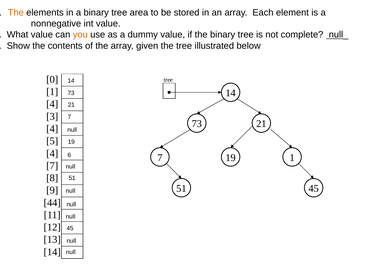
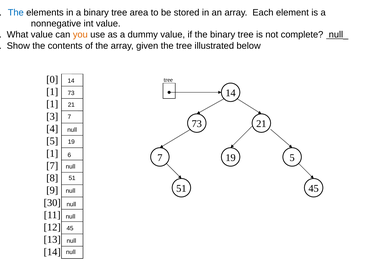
The colour: orange -> blue (16, 13)
4: 4 -> 1 (52, 104)
4: 4 -> 1 (52, 153)
19 1: 1 -> 5 (292, 158)
44: 44 -> 30 (52, 202)
